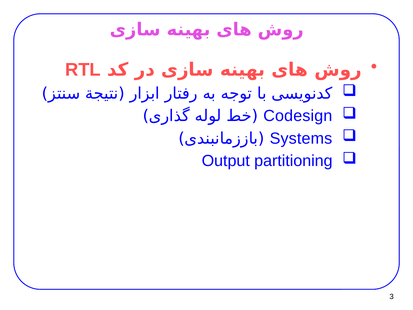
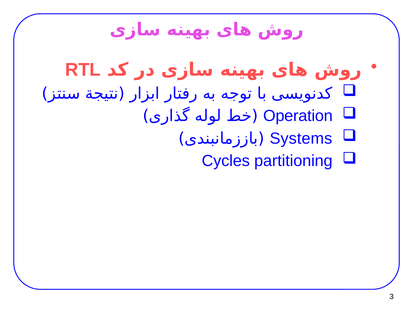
Codesign: Codesign -> Operation (298, 116)
Output: Output -> Cycles (226, 161)
